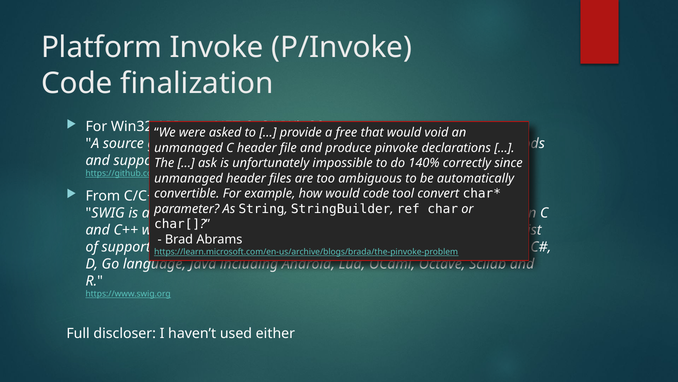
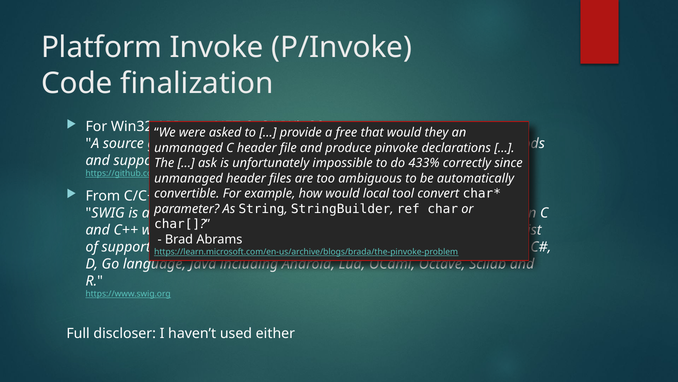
void: void -> they (437, 132)
140%: 140% -> 433% (424, 163)
would code: code -> local (376, 193)
